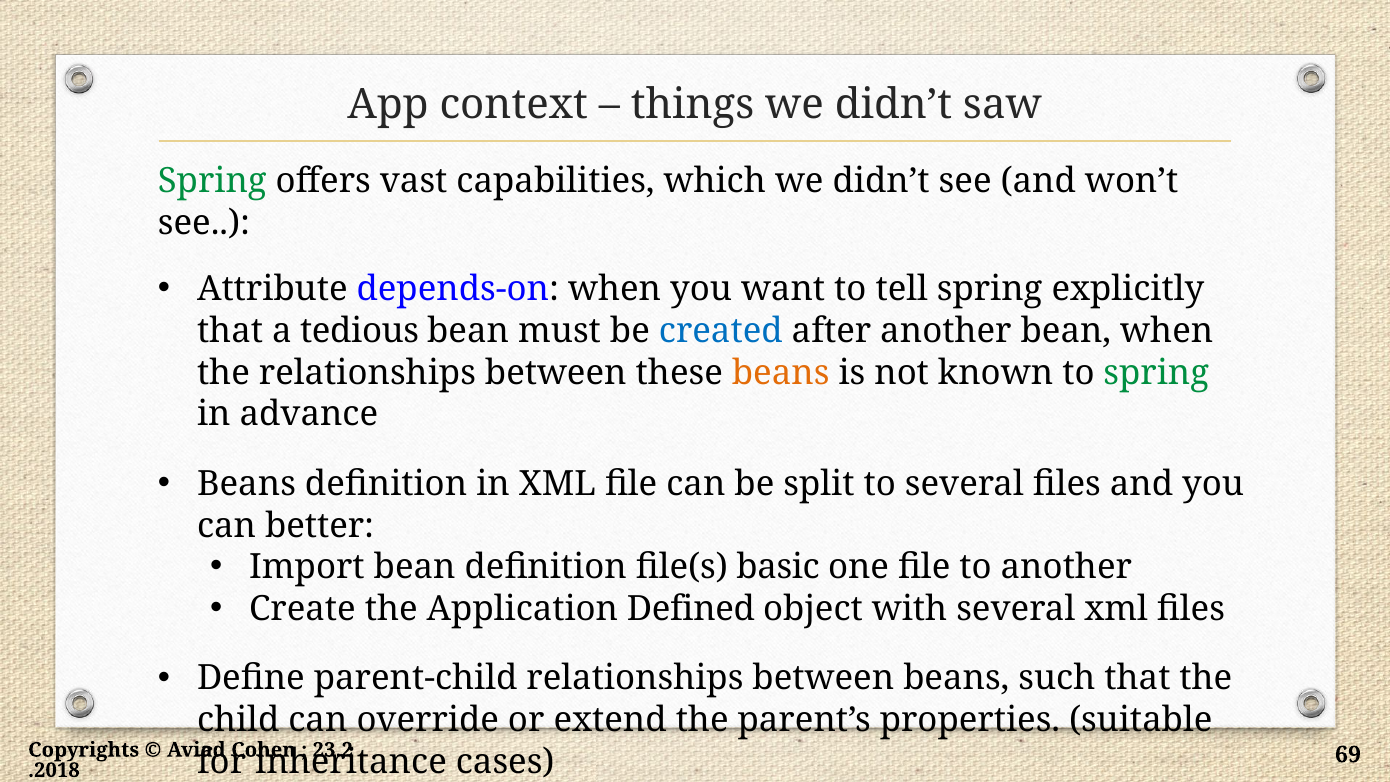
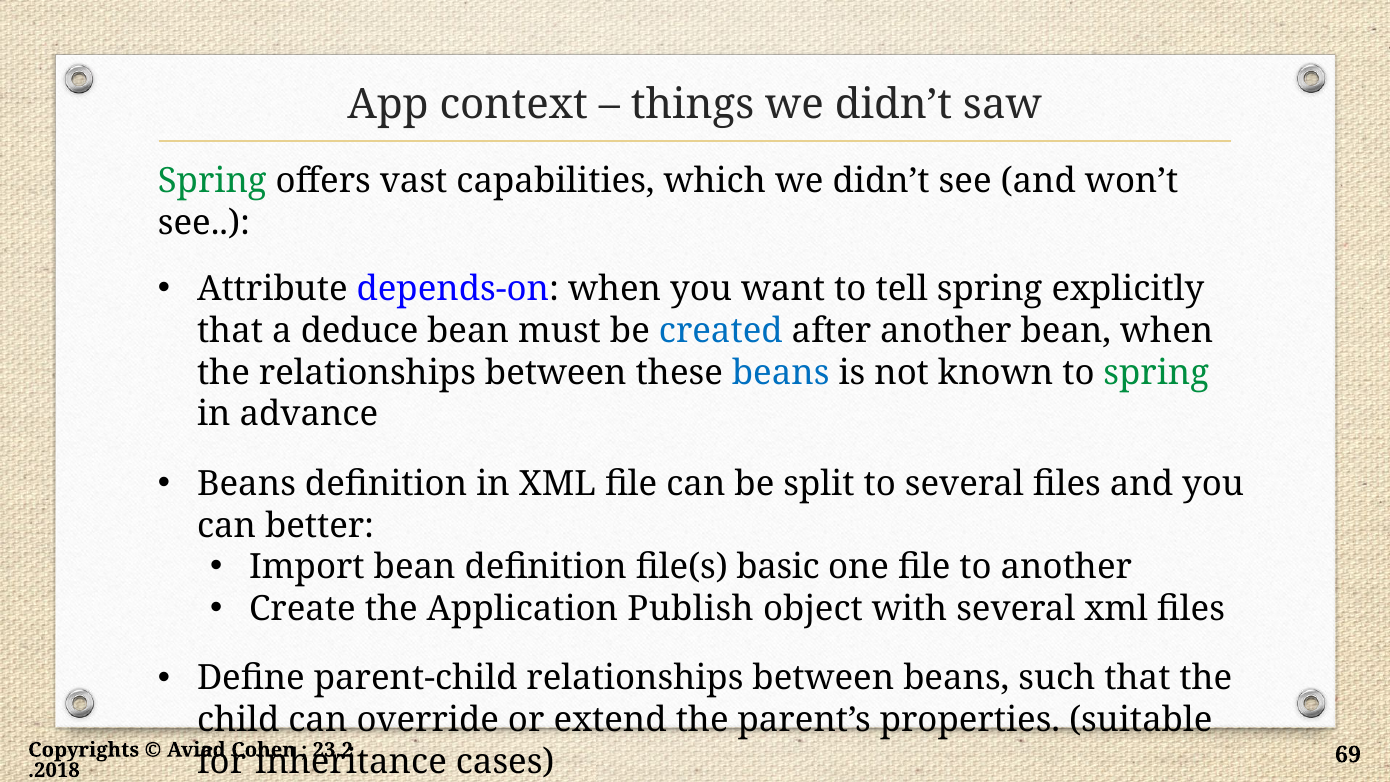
tedious: tedious -> deduce (360, 331)
beans colour: orange -> blue (781, 373)
Application Defined: Defined -> Publish (691, 609)
